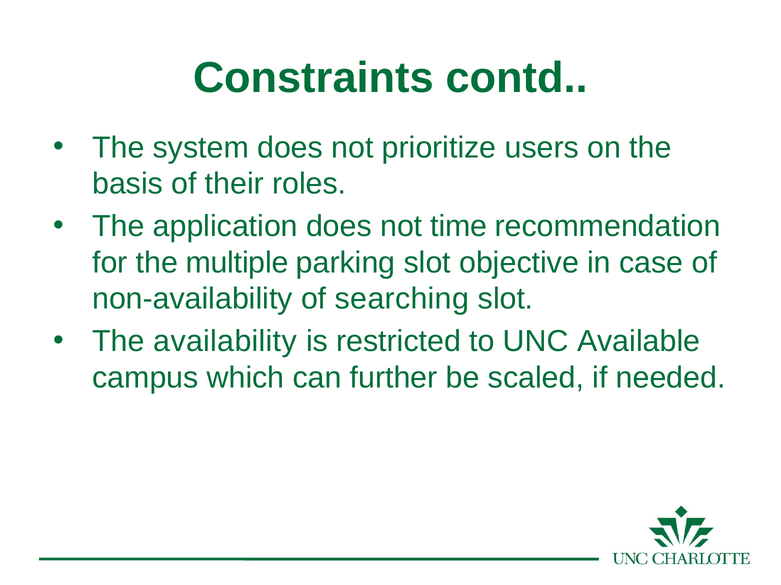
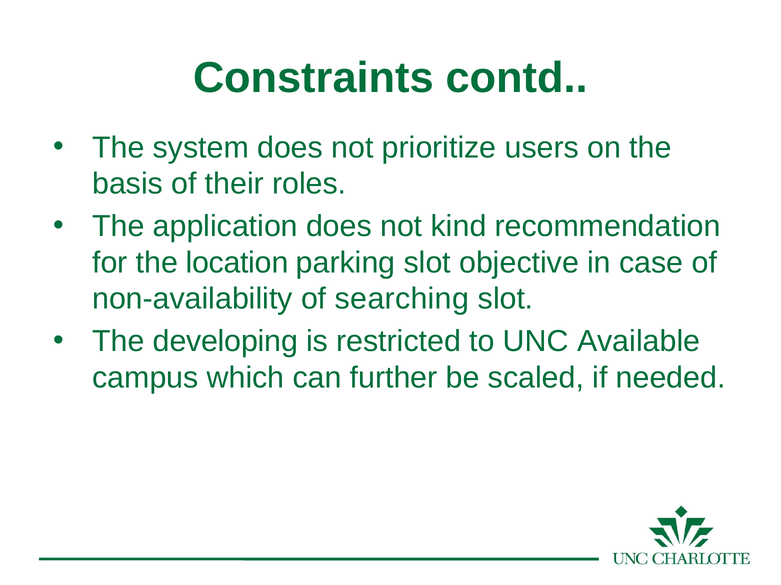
time: time -> kind (459, 227)
multiple: multiple -> location (237, 263)
availability: availability -> developing (225, 342)
